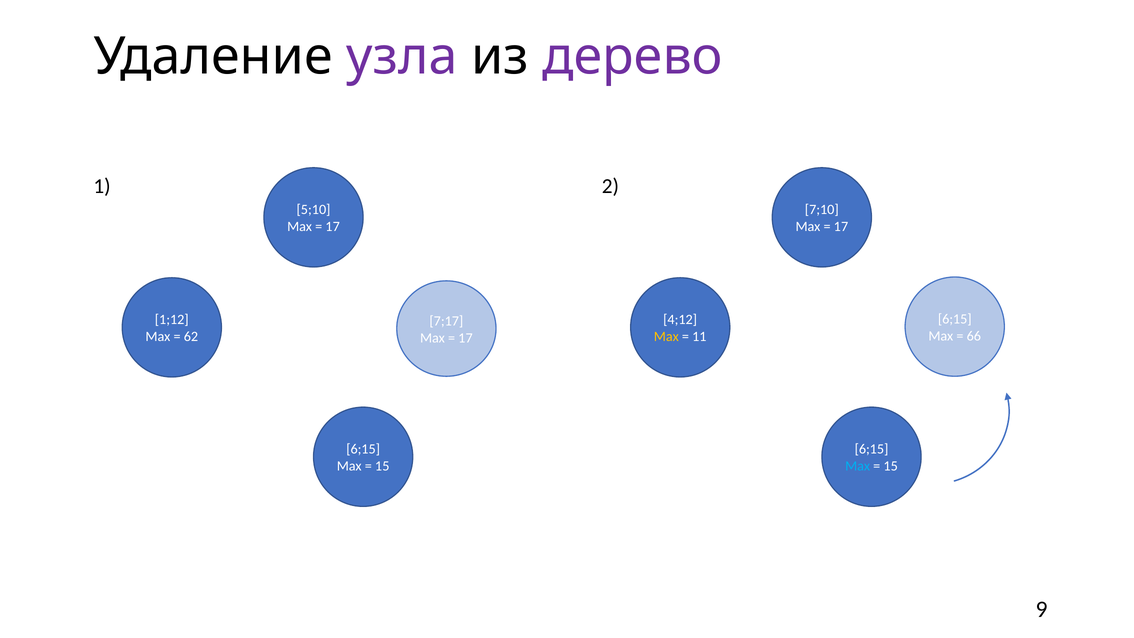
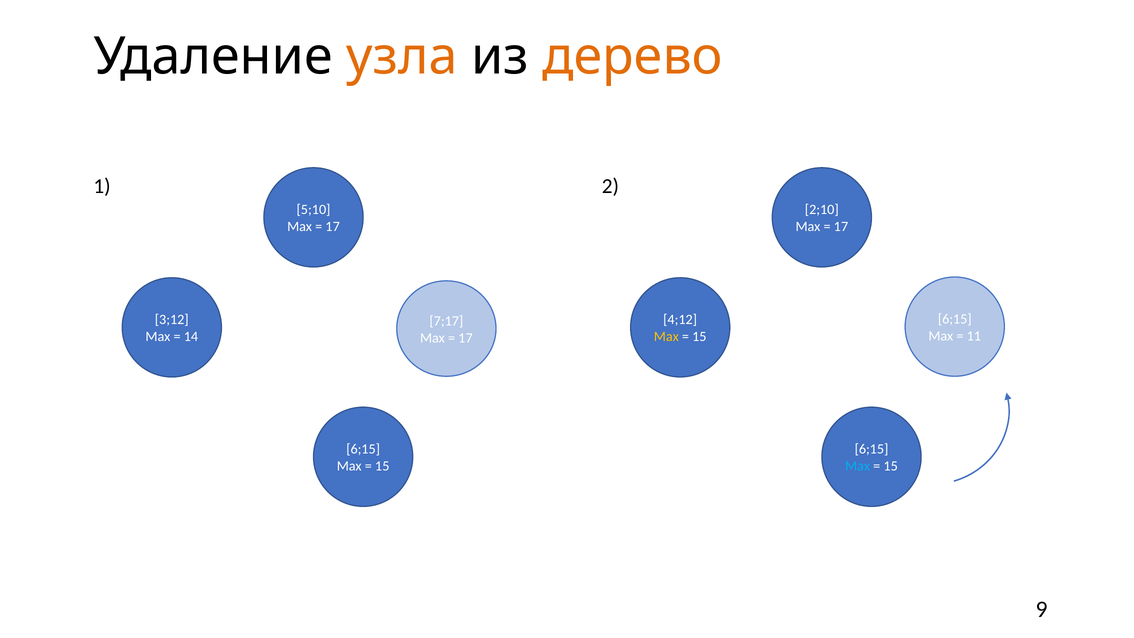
узла colour: purple -> orange (402, 57)
дерево colour: purple -> orange (632, 57)
7;10: 7;10 -> 2;10 (822, 210)
1;12: 1;12 -> 3;12 (172, 320)
66: 66 -> 11 (974, 336)
62: 62 -> 14 (191, 337)
11: 11 -> 15 (699, 337)
